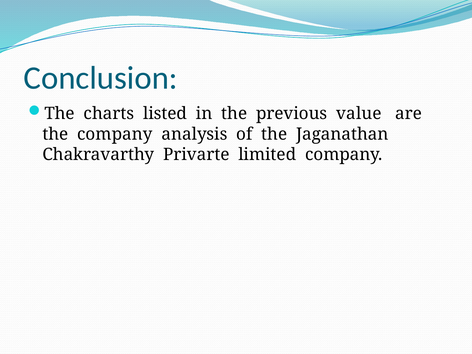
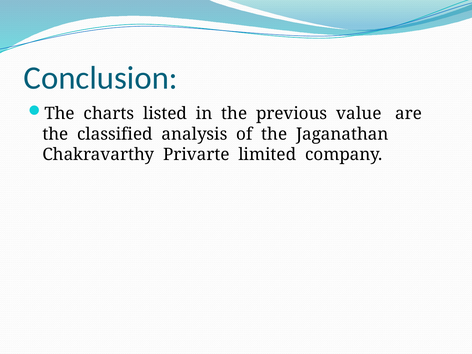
the company: company -> classified (115, 134)
